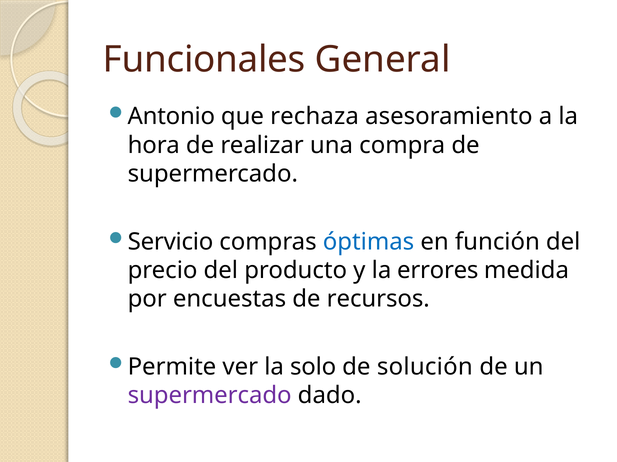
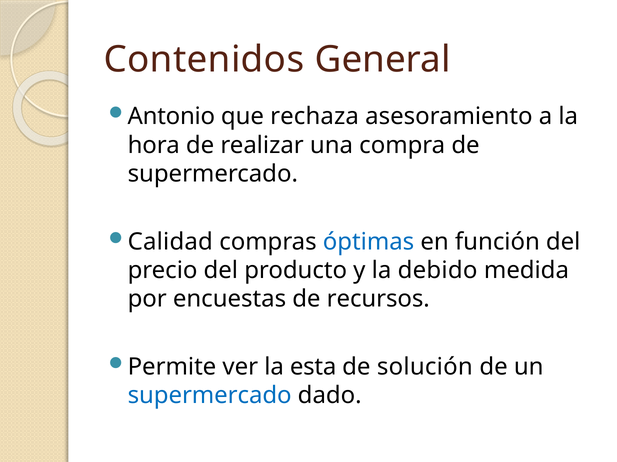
Funcionales: Funcionales -> Contenidos (204, 60)
Servicio: Servicio -> Calidad (170, 242)
errores: errores -> debido (438, 271)
solo: solo -> esta (313, 367)
supermercado colour: purple -> blue (210, 396)
